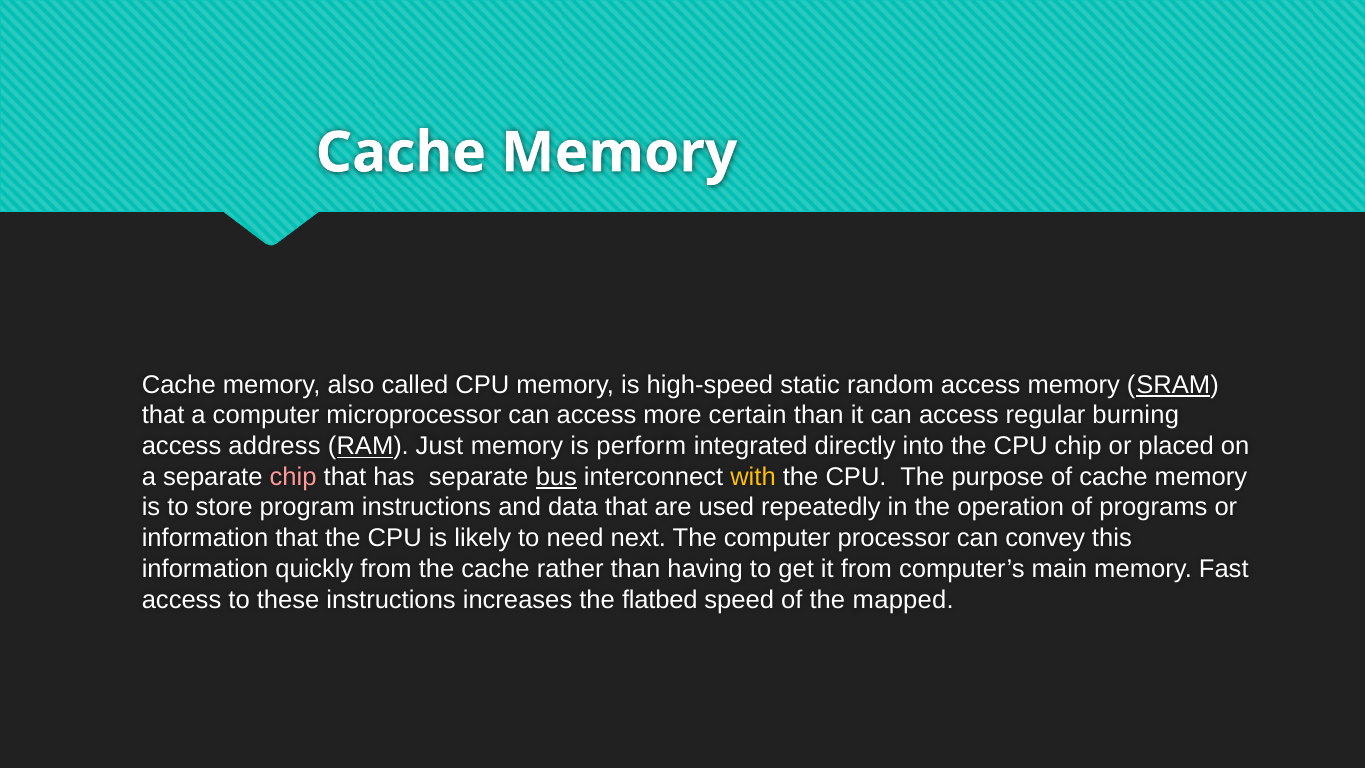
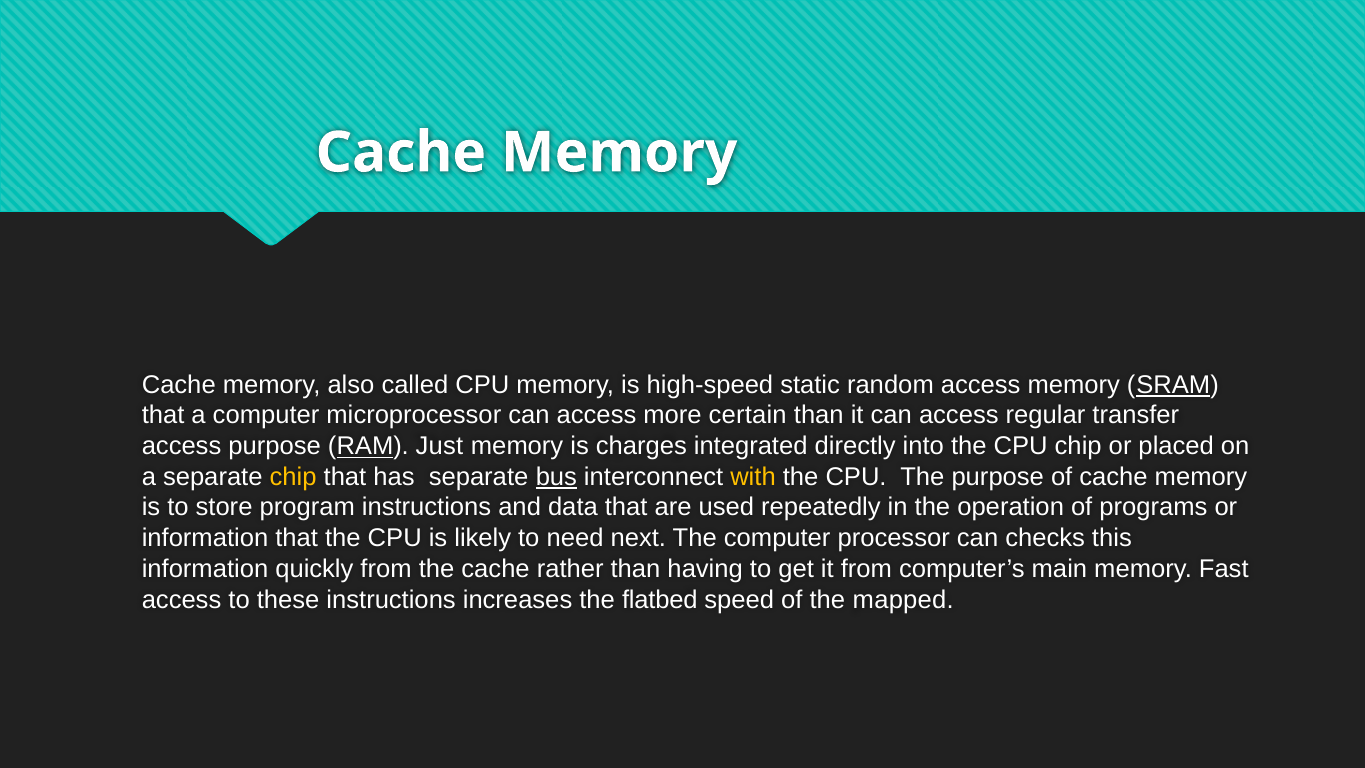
burning: burning -> transfer (1136, 415)
access address: address -> purpose (275, 446)
perform: perform -> charges (641, 446)
chip colour: pink -> yellow (293, 477)
convey: convey -> checks (1045, 538)
